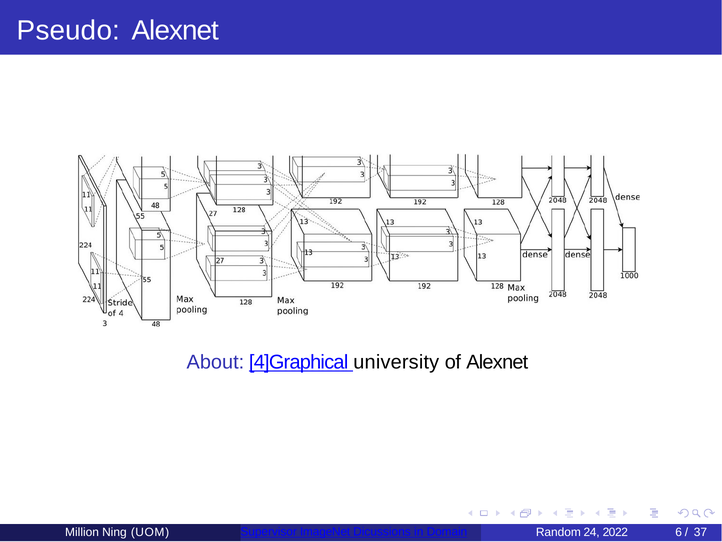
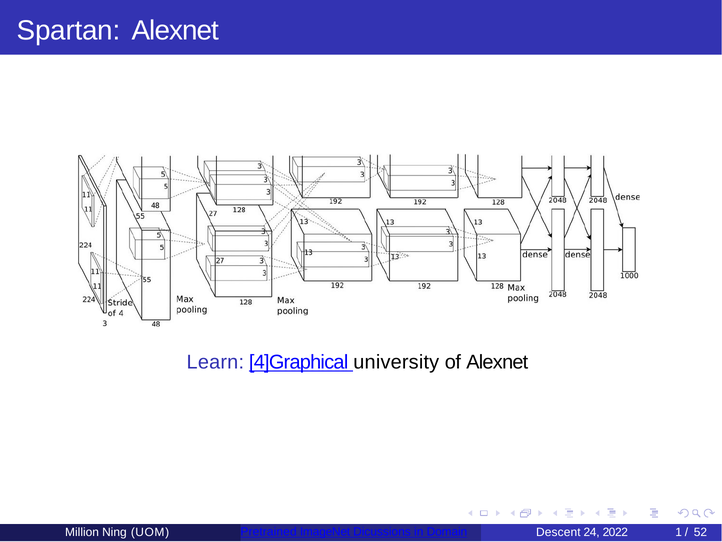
Pseudo: Pseudo -> Spartan (69, 31)
About: About -> Learn (215, 362)
Supervisor: Supervisor -> Pretrained (269, 532)
Random: Random -> Descent (558, 532)
6: 6 -> 1 (679, 532)
37: 37 -> 52 (700, 532)
